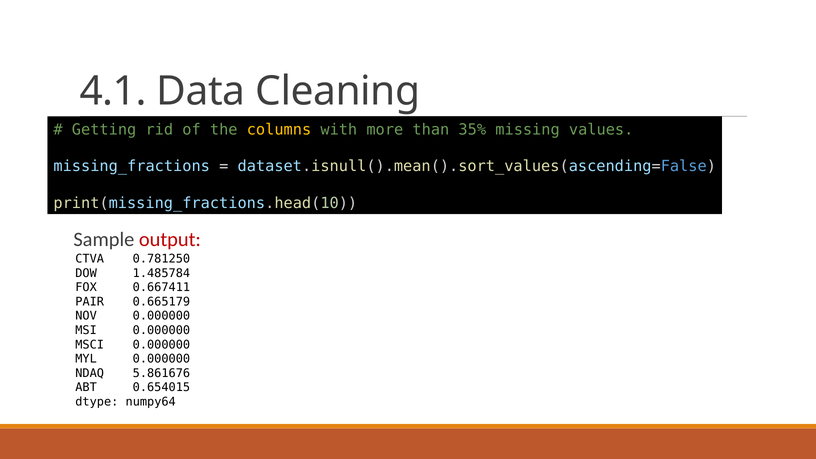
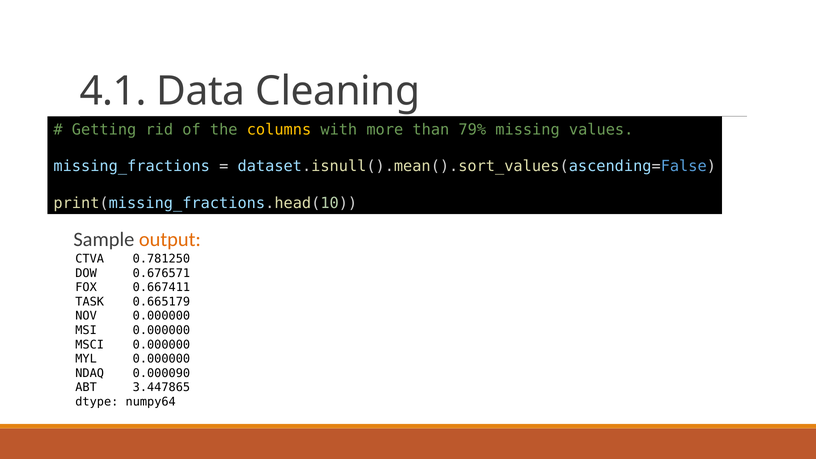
35%: 35% -> 79% (472, 130)
output colour: red -> orange (170, 239)
1.485784: 1.485784 -> 0.676571 (161, 273)
PAIR: PAIR -> TASK (90, 302)
5.861676: 5.861676 -> 0.000090 (161, 373)
0.654015: 0.654015 -> 3.447865 (161, 387)
